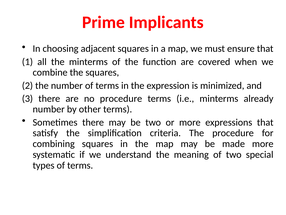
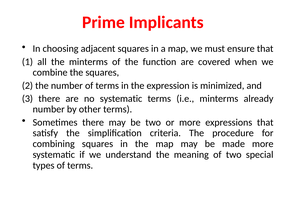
no procedure: procedure -> systematic (121, 98)
